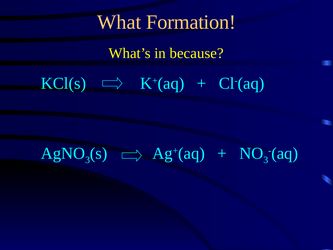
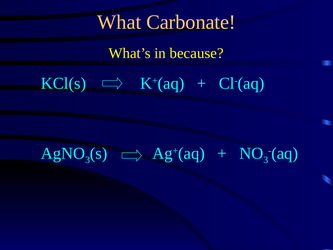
Formation: Formation -> Carbonate (191, 22)
